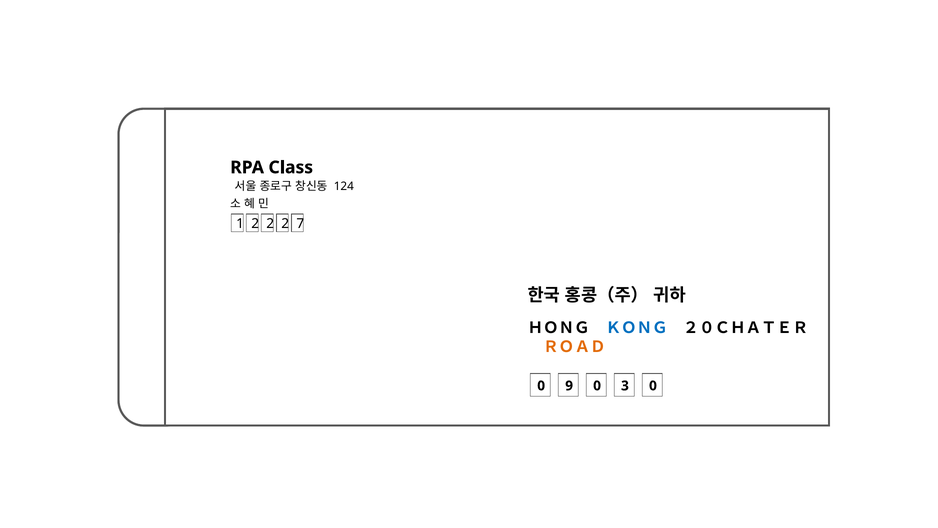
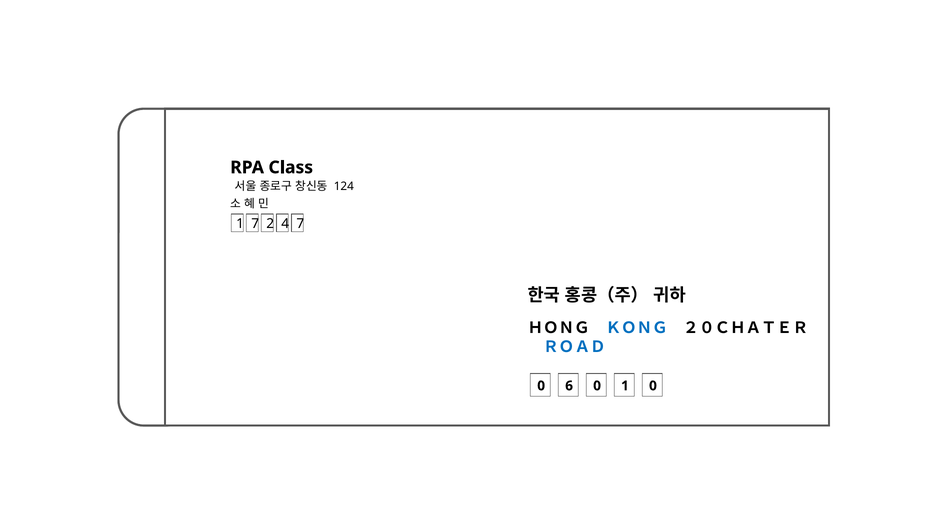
1 2: 2 -> 7 (255, 224)
2: 2 -> 4 (285, 224)
ＲＯＡＤ colour: orange -> blue (575, 347)
9: 9 -> 6 (569, 386)
0 3: 3 -> 1 (625, 386)
